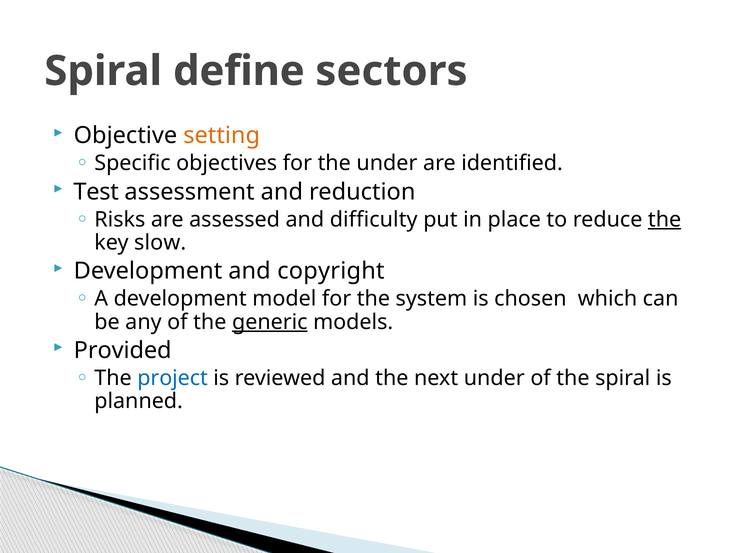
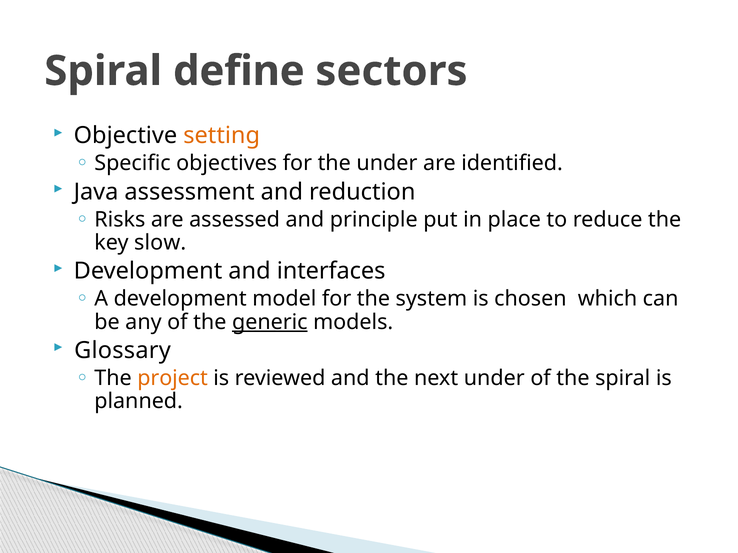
Test: Test -> Java (96, 192)
difficulty: difficulty -> principle (374, 220)
the underline: present -> none (665, 220)
copyright: copyright -> interfaces (331, 271)
Provided: Provided -> Glossary (122, 351)
project colour: blue -> orange (173, 378)
